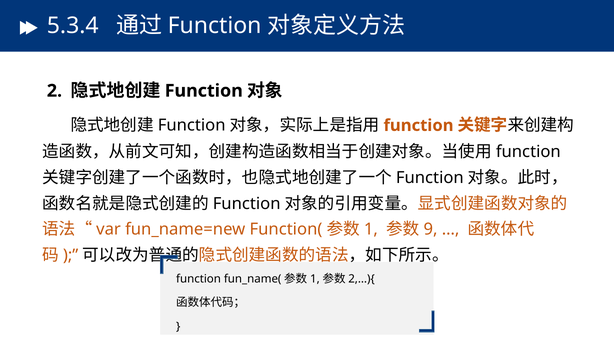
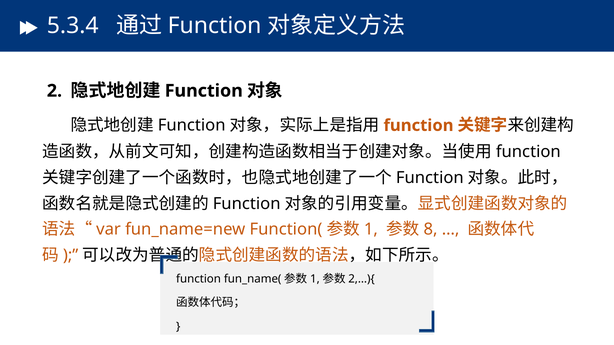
9: 9 -> 8 (431, 230)
